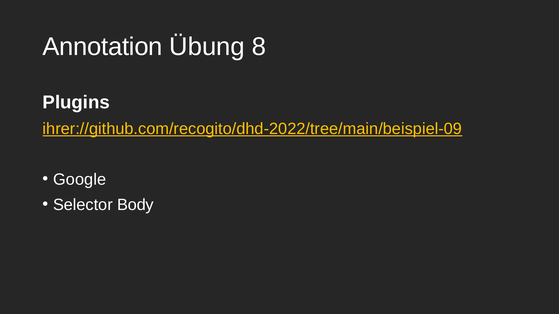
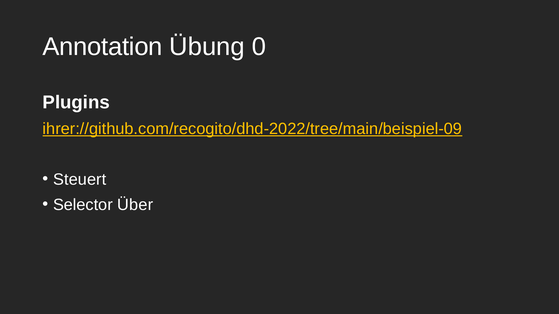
8: 8 -> 0 (259, 47)
Google: Google -> Steuert (80, 180)
Body: Body -> Über (135, 205)
